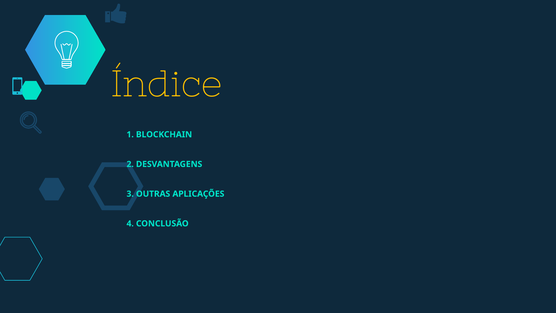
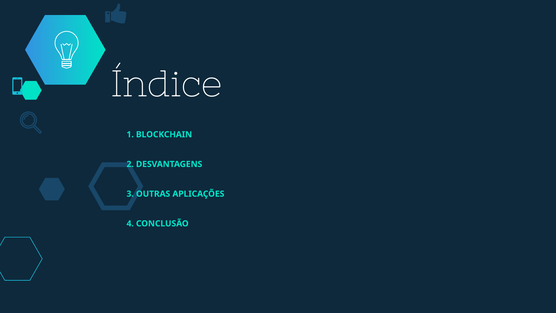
Índice colour: yellow -> white (167, 84)
